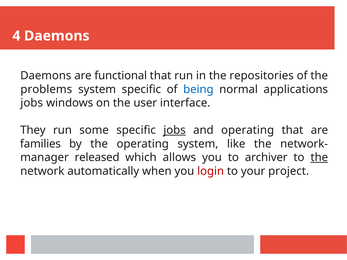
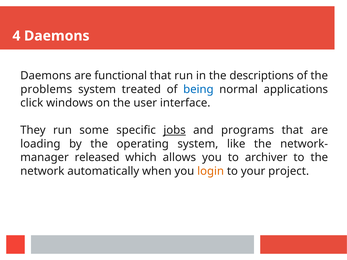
repositories: repositories -> descriptions (262, 76)
system specific: specific -> treated (141, 89)
jobs: jobs -> click (32, 103)
and operating: operating -> programs (248, 130)
families: families -> loading (40, 144)
the underline: present -> none (319, 158)
login colour: red -> orange (211, 171)
